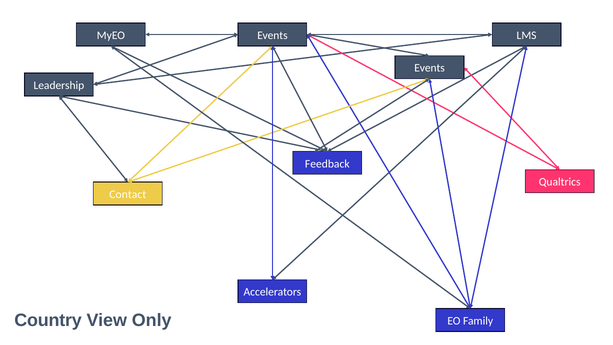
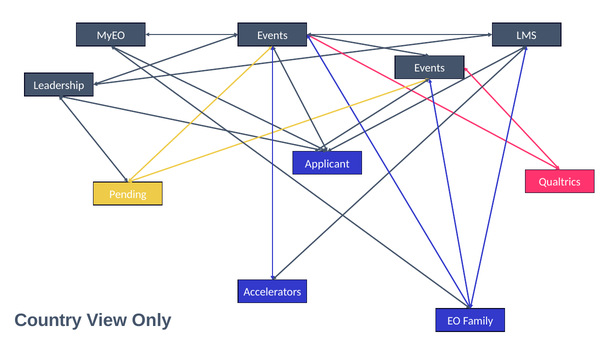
Feedback: Feedback -> Applicant (327, 164)
Contact: Contact -> Pending (128, 194)
